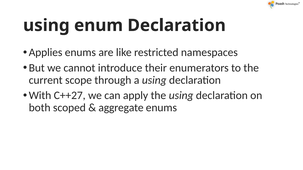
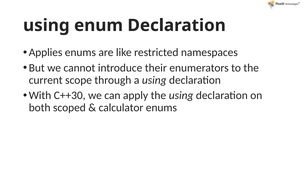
C++27: C++27 -> C++30 (70, 96)
aggregate: aggregate -> calculator (121, 108)
